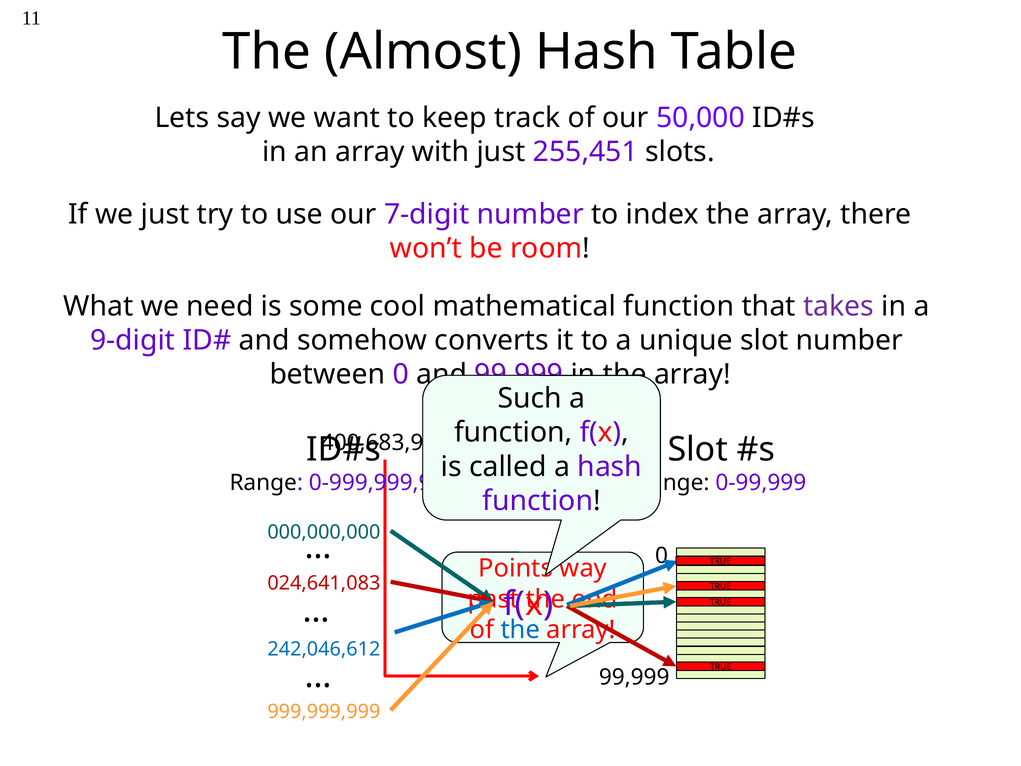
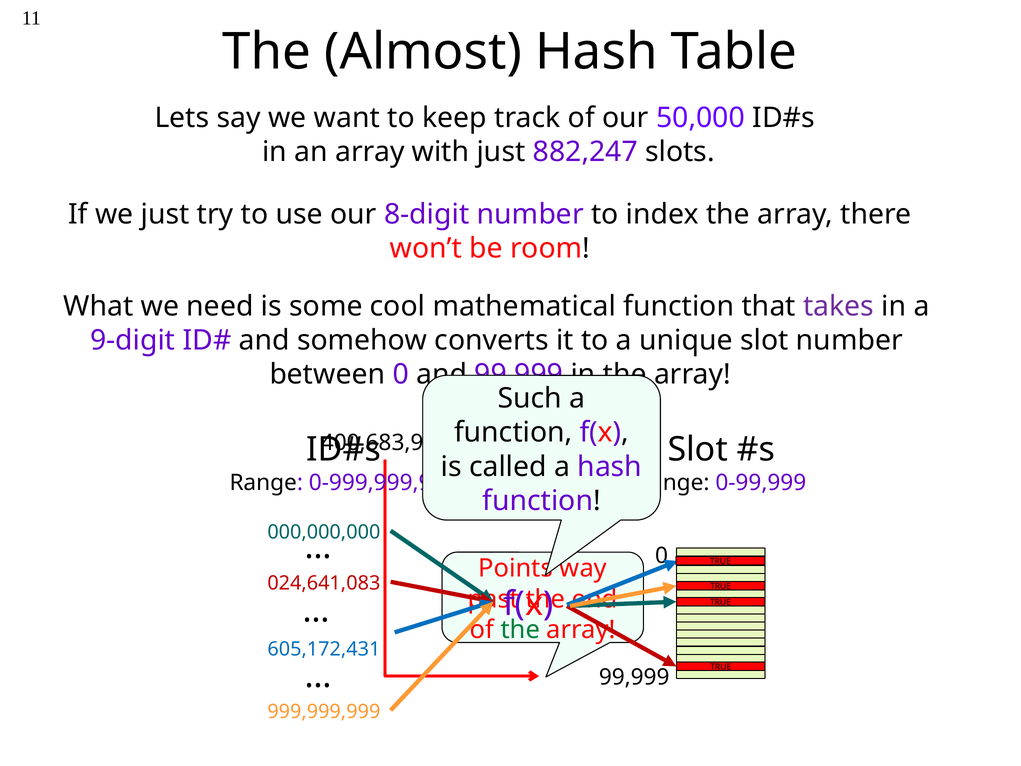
255,451: 255,451 -> 882,247 (585, 152)
7-digit: 7-digit -> 8-digit (427, 214)
the colour: blue -> green (520, 630)
242,046,612: 242,046,612 -> 605,172,431 (324, 649)
